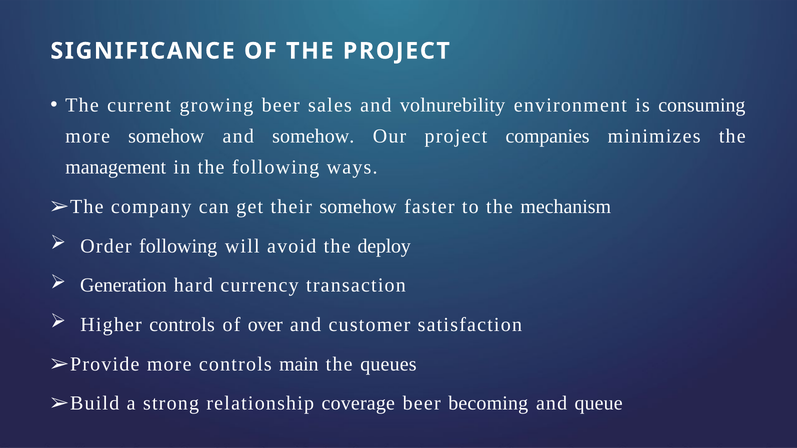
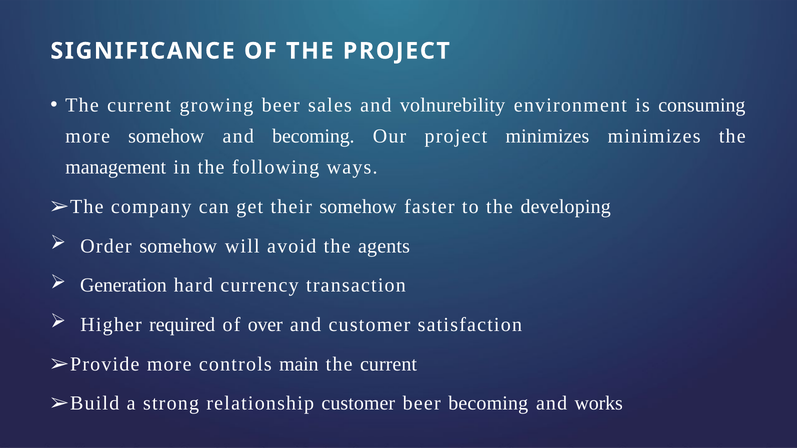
and somehow: somehow -> becoming (313, 136)
project companies: companies -> minimizes (547, 136)
mechanism: mechanism -> developing (566, 207)
Order following: following -> somehow (178, 246)
deploy: deploy -> agents (384, 246)
Higher controls: controls -> required (182, 325)
queues: queues -> current (388, 364)
relationship coverage: coverage -> customer (358, 404)
queue: queue -> works (599, 404)
